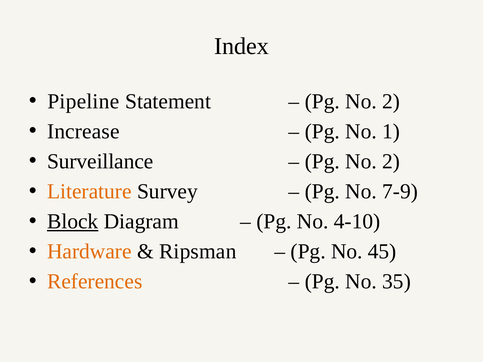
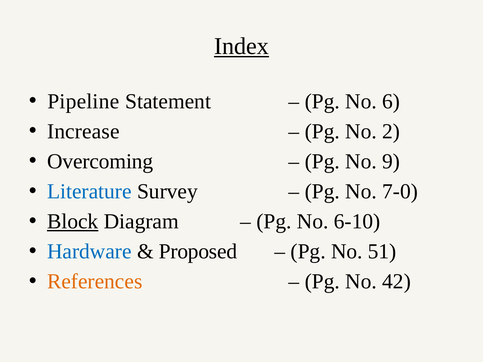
Index underline: none -> present (241, 46)
2: 2 -> 6 (391, 101)
1: 1 -> 2 (391, 131)
Surveillance: Surveillance -> Overcoming (100, 161)
2: 2 -> 9 (391, 161)
Literature colour: orange -> blue (89, 192)
7-9: 7-9 -> 7-0 (400, 192)
4-10: 4-10 -> 6-10 (357, 222)
Hardware colour: orange -> blue (89, 252)
Ripsman: Ripsman -> Proposed (198, 252)
45: 45 -> 51 (382, 252)
35: 35 -> 42 (397, 282)
